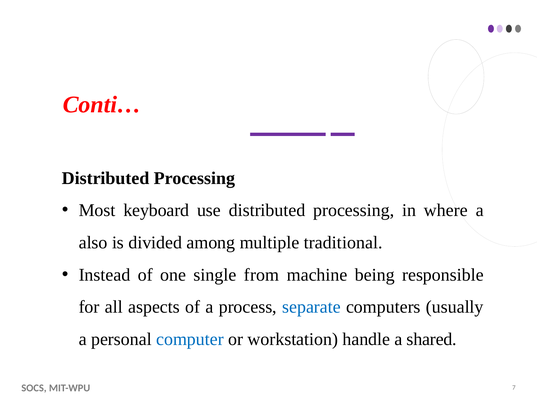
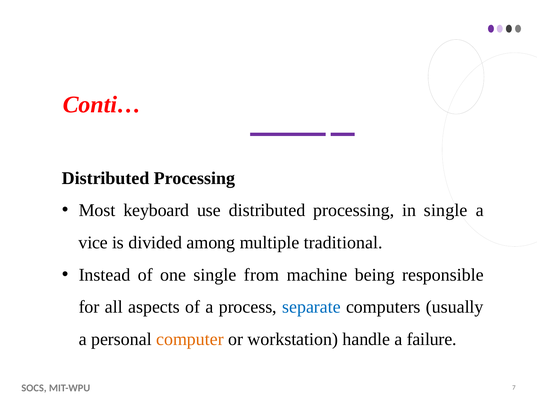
in where: where -> single (446, 210)
also: also -> vice (93, 242)
computer colour: blue -> orange (190, 339)
shared: shared -> failure (432, 339)
